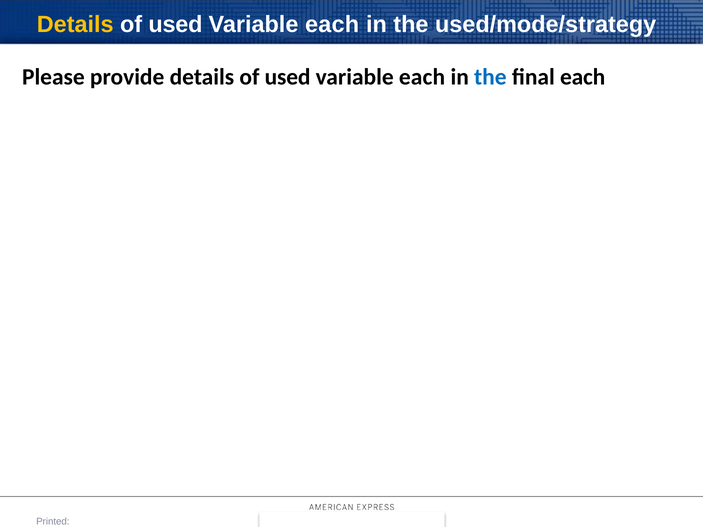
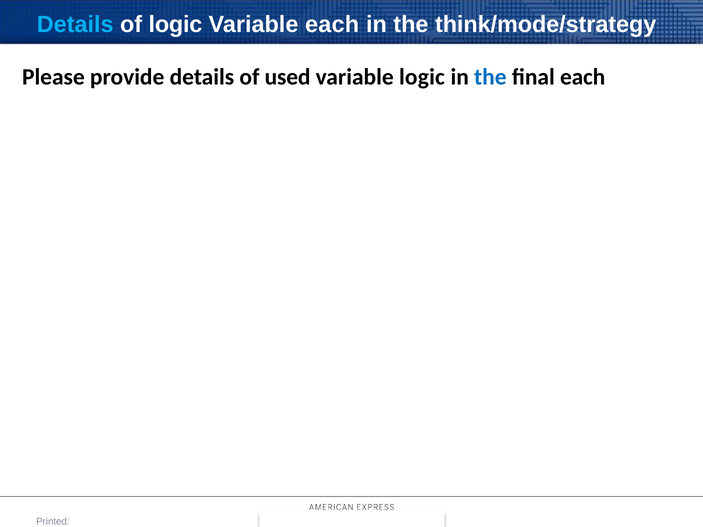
Details colour: yellow -> light blue (75, 25)
used: used -> logic (175, 25)
used/mode/strategy: used/mode/strategy -> think/mode/strategy (546, 25)
each: each -> logic (422, 77)
